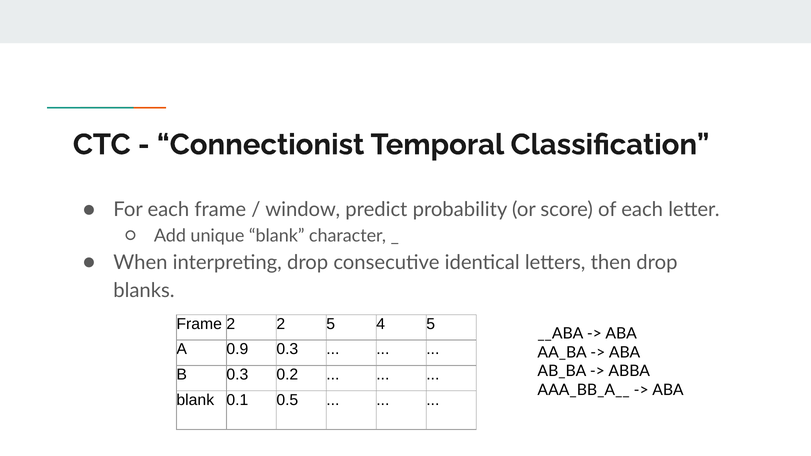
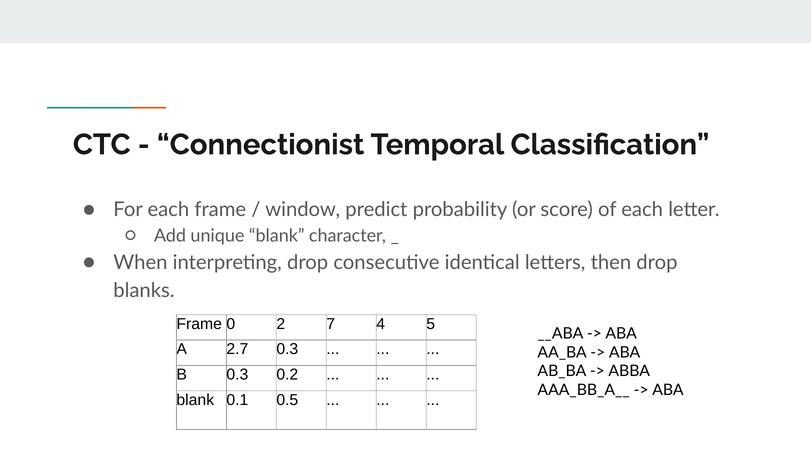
Frame 2: 2 -> 0 (231, 324)
2 5: 5 -> 7 (331, 324)
0.9: 0.9 -> 2.7 (237, 349)
